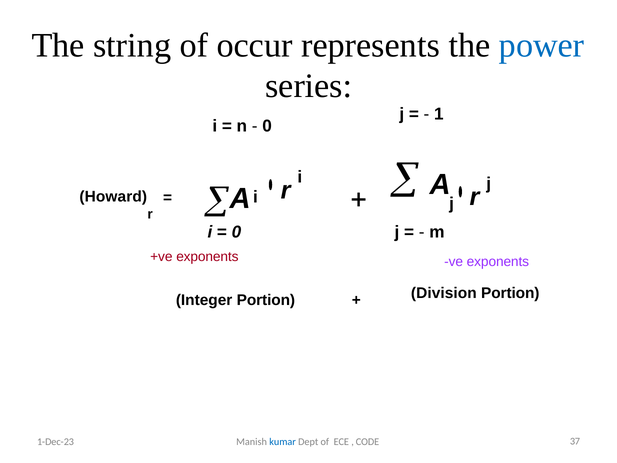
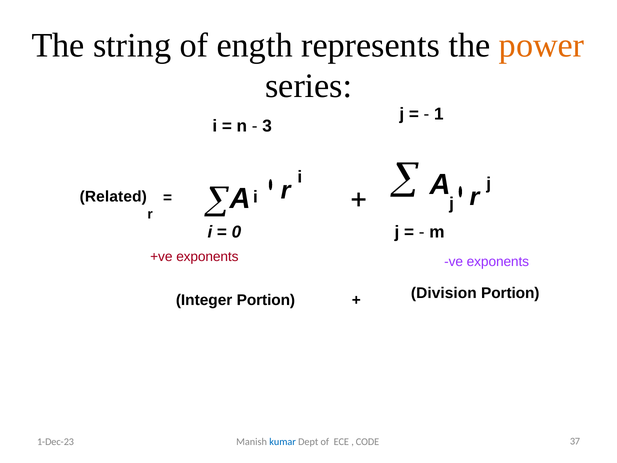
occur: occur -> ength (255, 45)
power colour: blue -> orange (542, 45)
0: 0 -> 3 (267, 126)
Howard: Howard -> Related (113, 197)
